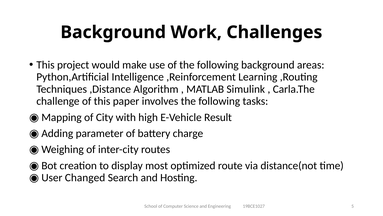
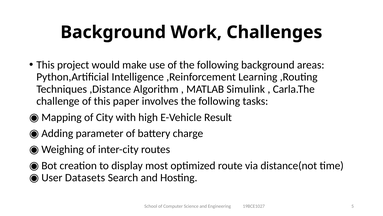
Changed: Changed -> Datasets (85, 177)
